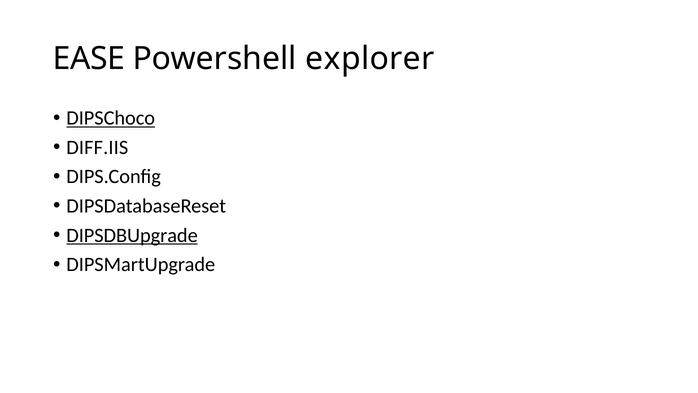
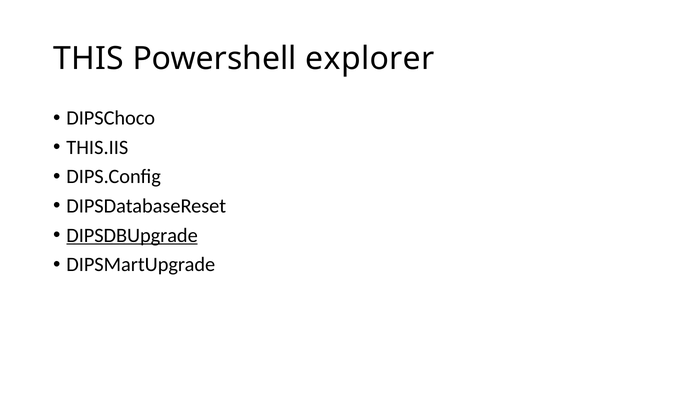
EASE: EASE -> THIS (89, 59)
DIPSChoco underline: present -> none (111, 118)
DIFF.IIS: DIFF.IIS -> THIS.IIS (97, 147)
